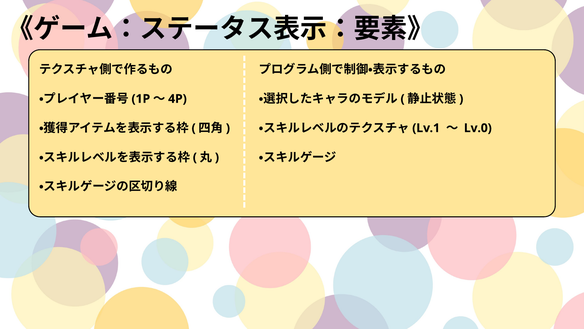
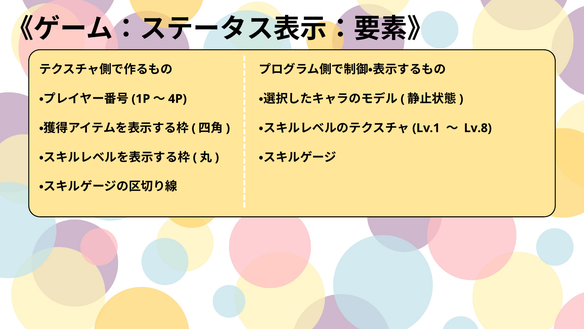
Lv.0: Lv.0 -> Lv.8 (478, 128)
